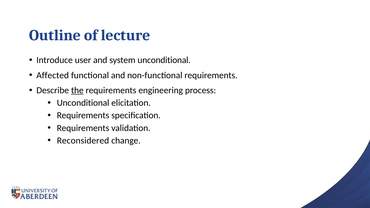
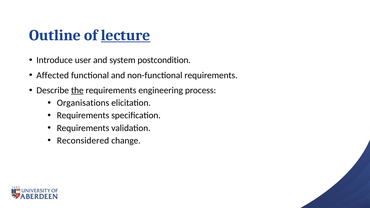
lecture underline: none -> present (126, 35)
system unconditional: unconditional -> postcondition (164, 60)
Unconditional: Unconditional -> Organisations (83, 103)
